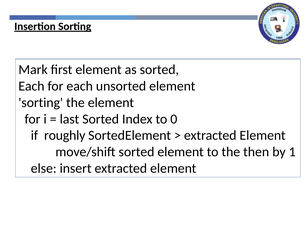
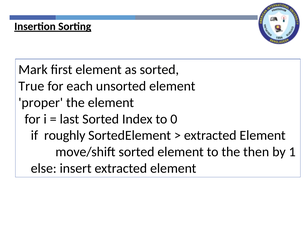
Each: Each -> True (31, 86)
sorting: sorting -> proper (41, 103)
